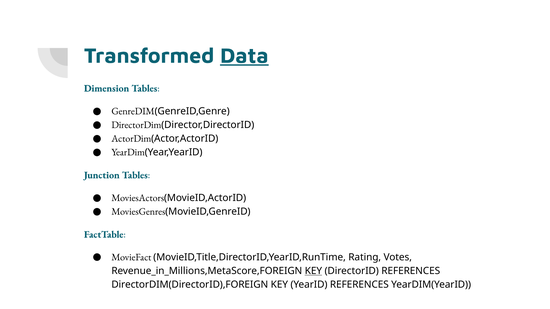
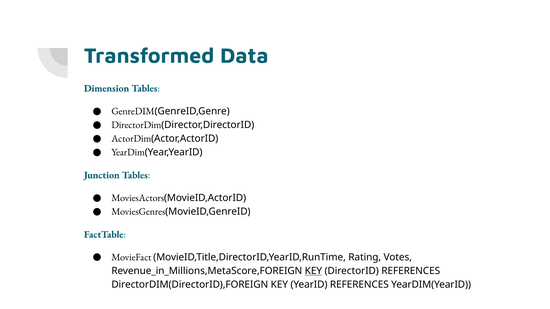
Data underline: present -> none (244, 56)
